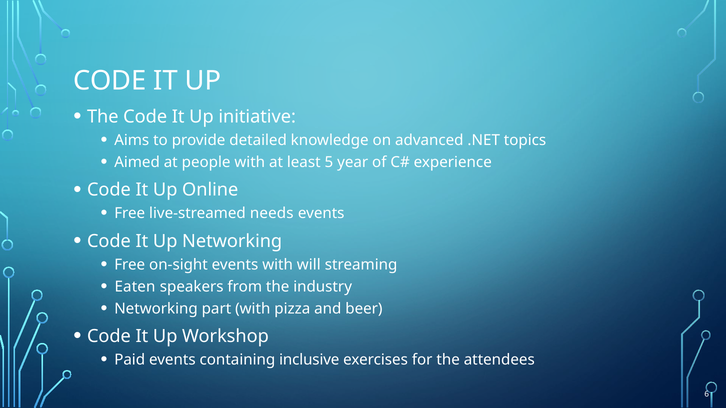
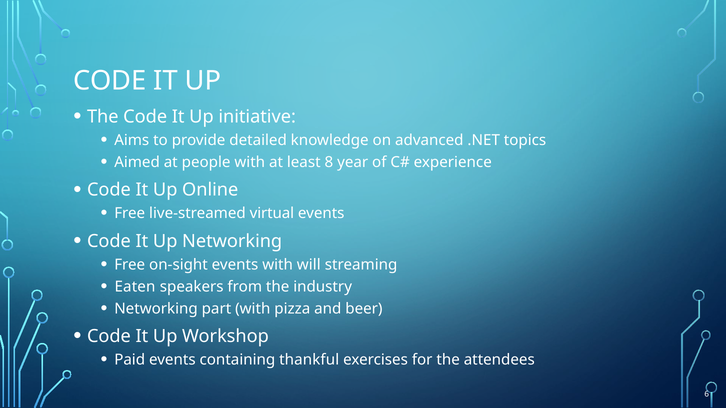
5: 5 -> 8 (329, 162)
needs: needs -> virtual (272, 214)
inclusive: inclusive -> thankful (309, 360)
